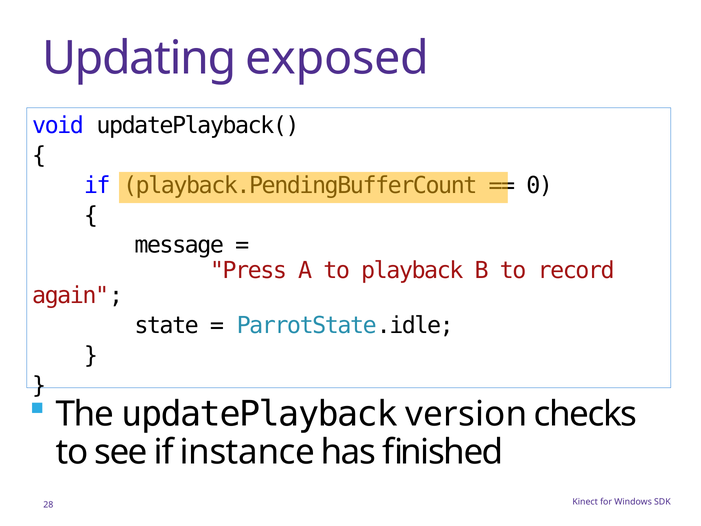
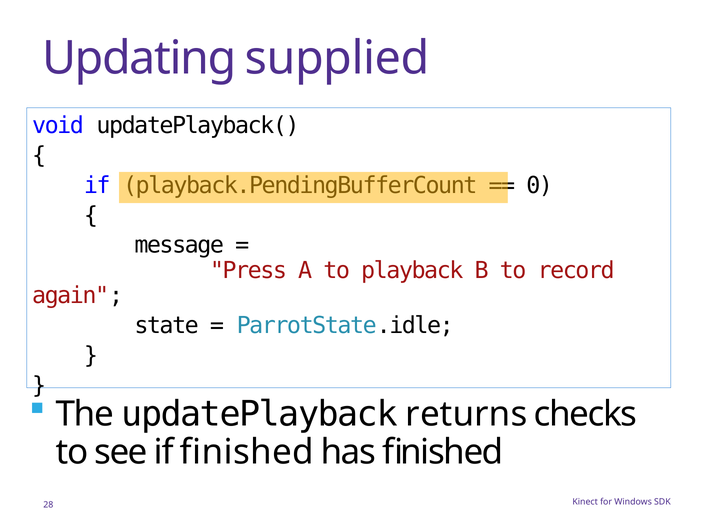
exposed: exposed -> supplied (337, 58)
version: version -> returns (466, 414)
if instance: instance -> finished (247, 452)
